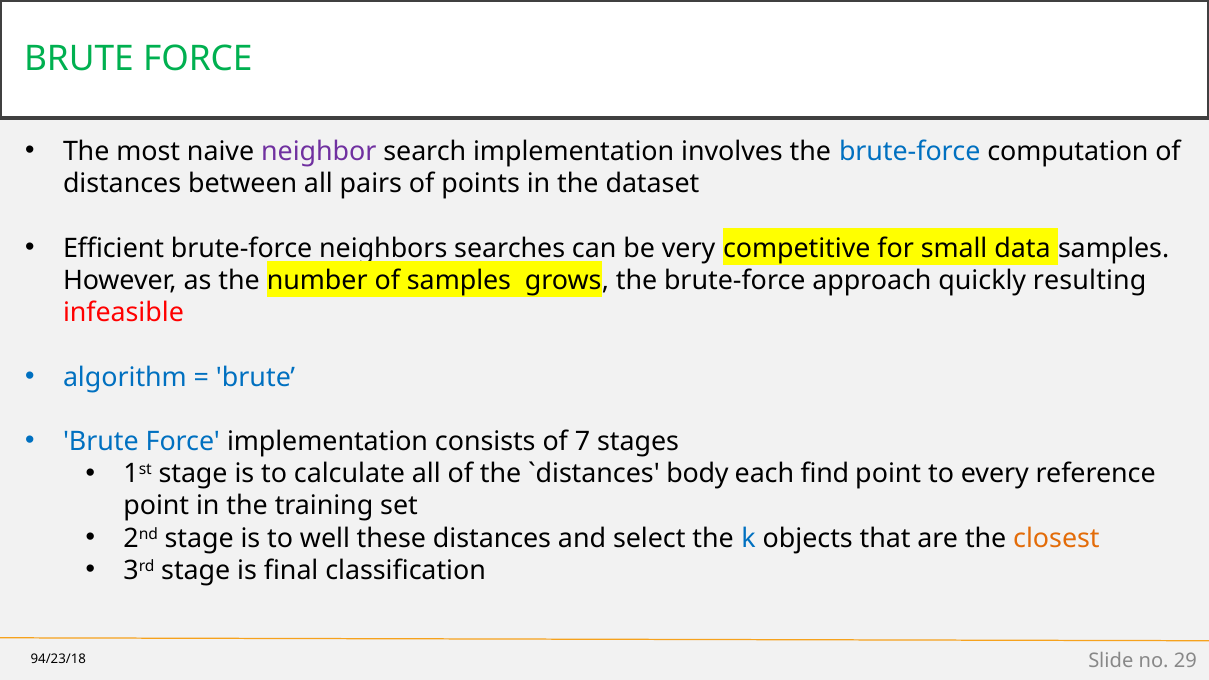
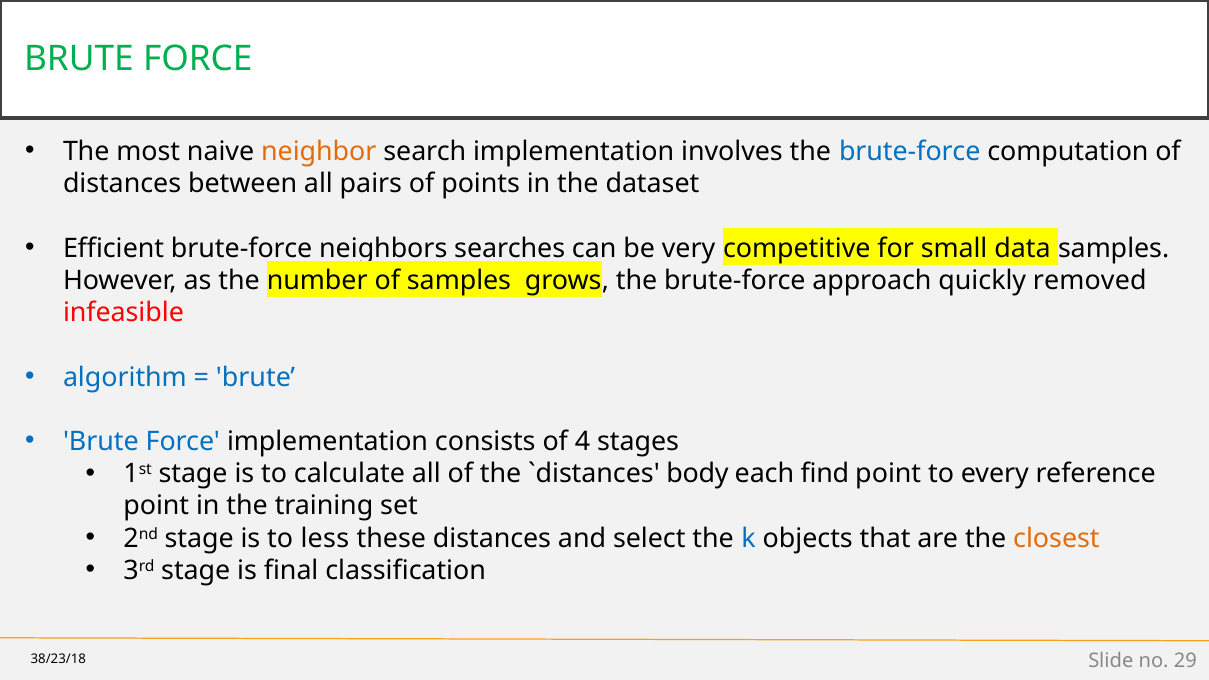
neighbor colour: purple -> orange (319, 152)
resulting: resulting -> removed (1090, 281)
7: 7 -> 4 (582, 442)
well: well -> less (325, 538)
94/23/18: 94/23/18 -> 38/23/18 (58, 659)
